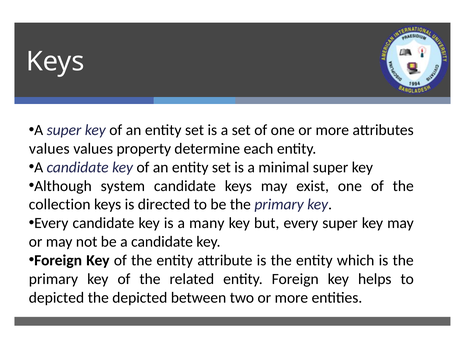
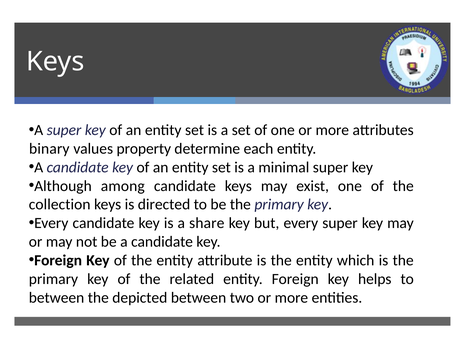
values: values -> binary (49, 149)
system: system -> among (123, 186)
many: many -> share (207, 223)
depicted: depicted -> between (57, 297)
